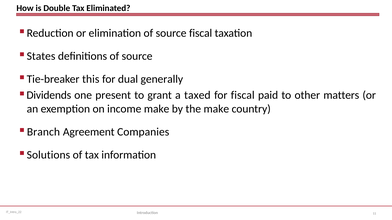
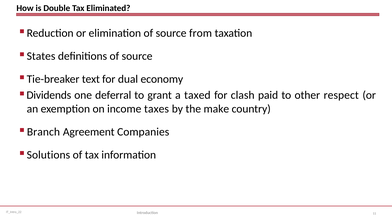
source fiscal: fiscal -> from (201, 33)
this: this -> text (91, 79)
generally: generally -> economy (162, 79)
present: present -> deferral (113, 95)
for fiscal: fiscal -> clash (243, 95)
matters: matters -> respect (341, 95)
income make: make -> taxes (157, 109)
